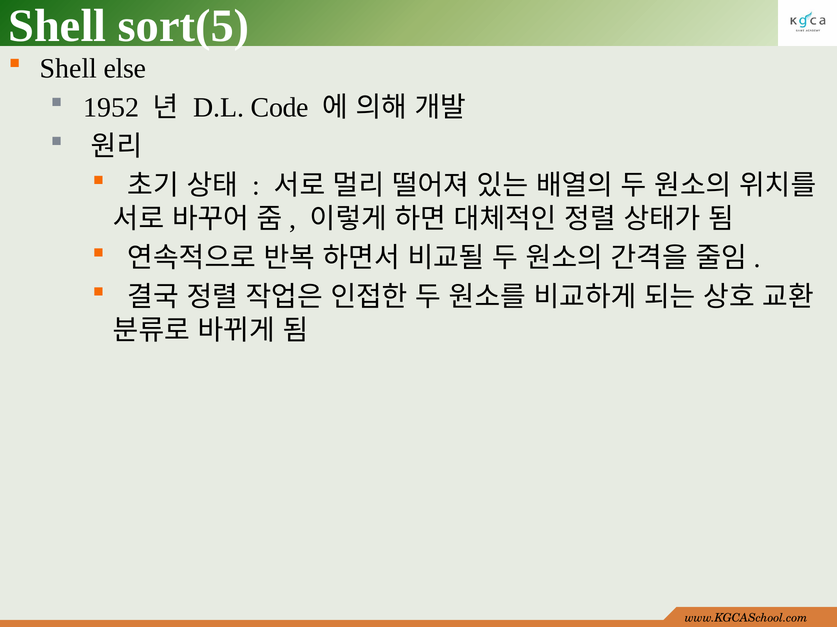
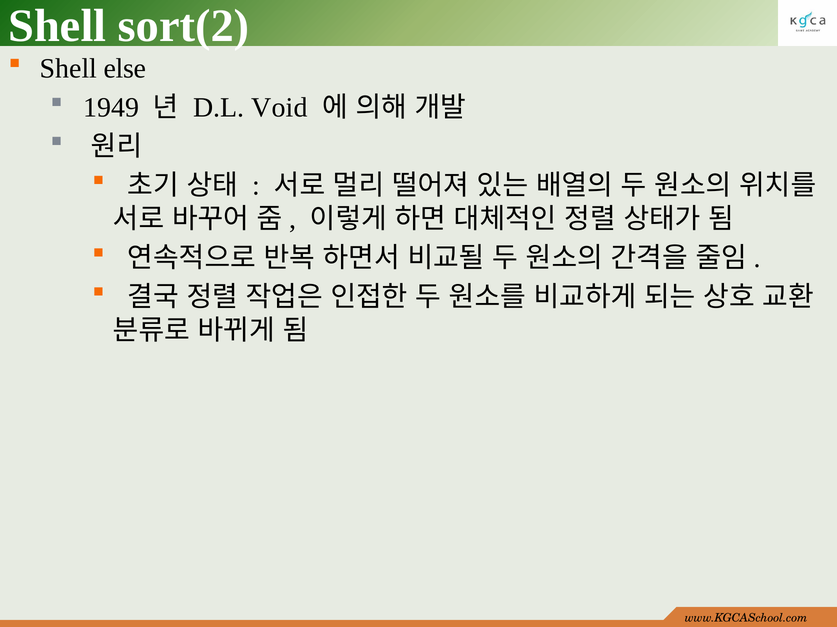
sort(5: sort(5 -> sort(2 (184, 26)
1952: 1952 -> 1949 (111, 108)
Code: Code -> Void (280, 108)
